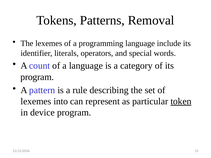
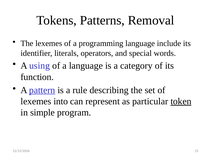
count: count -> using (40, 66)
program: program -> function (37, 77)
pattern underline: none -> present (42, 90)
device: device -> simple (42, 113)
